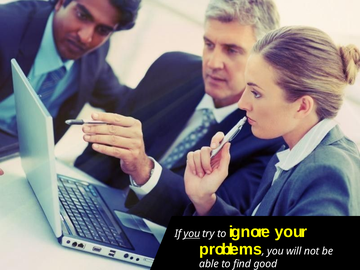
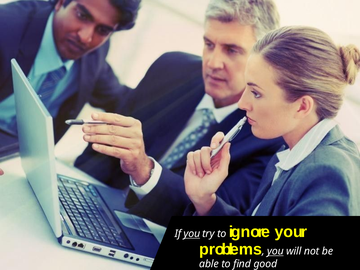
you underline: none -> present (275, 251)
